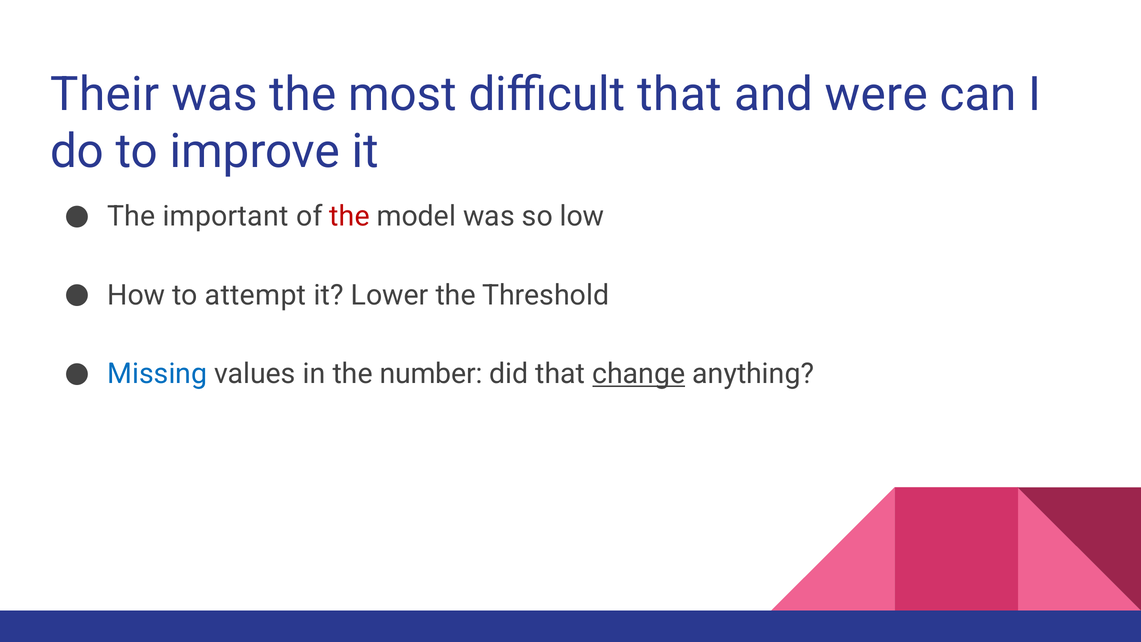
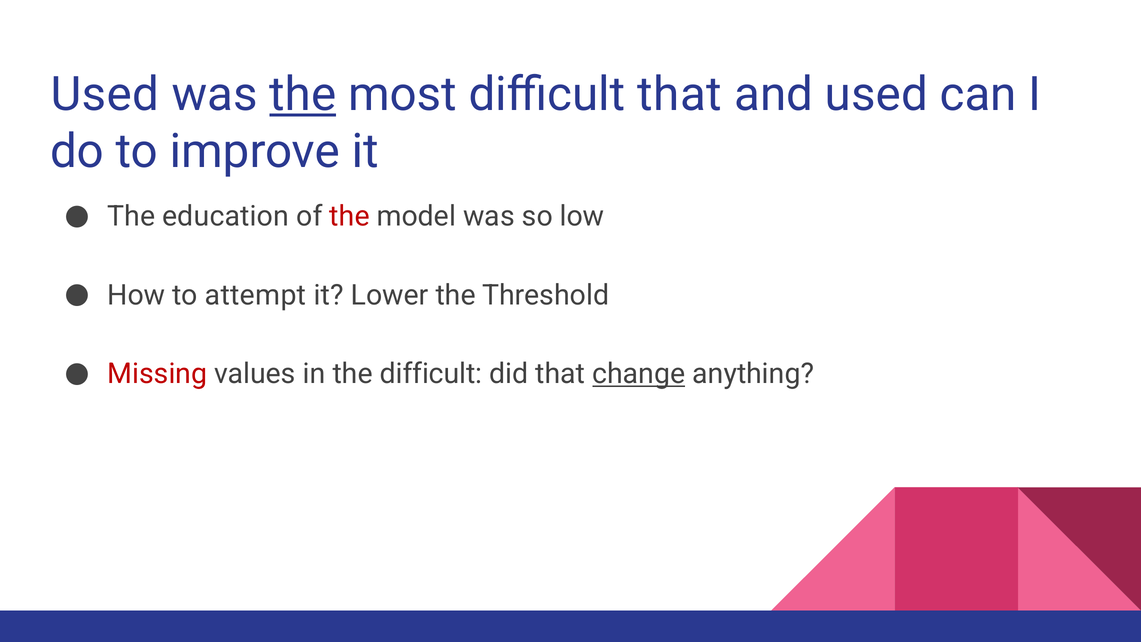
Their: Their -> Used (105, 94)
the underline: none -> present (303, 94)
and were: were -> used (876, 94)
important: important -> education (226, 216)
Missing colour: blue -> red (157, 374)
the number: number -> difficult (431, 374)
